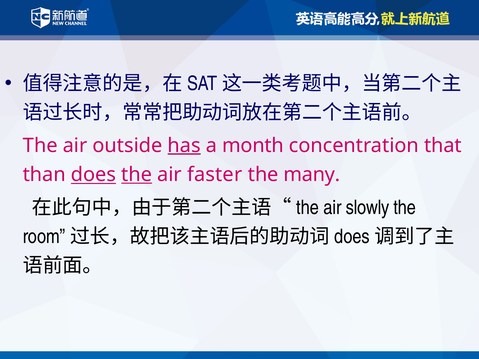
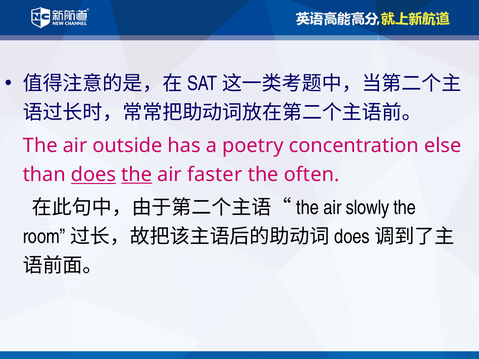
has underline: present -> none (184, 146)
month: month -> poetry (253, 146)
that: that -> else (443, 146)
many: many -> often (312, 175)
